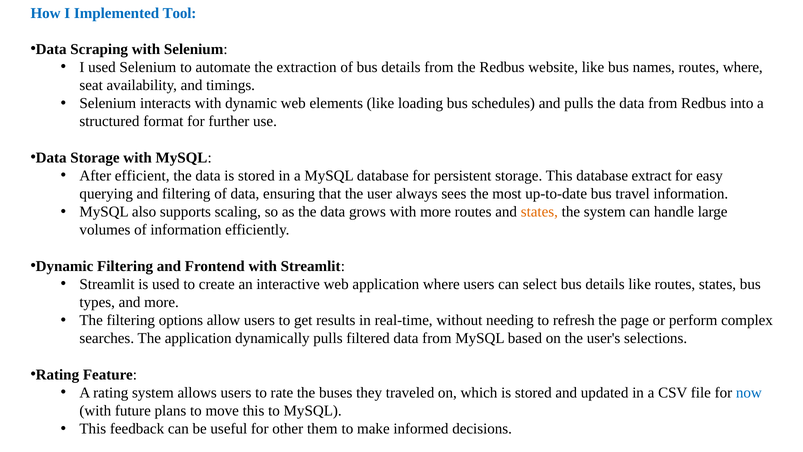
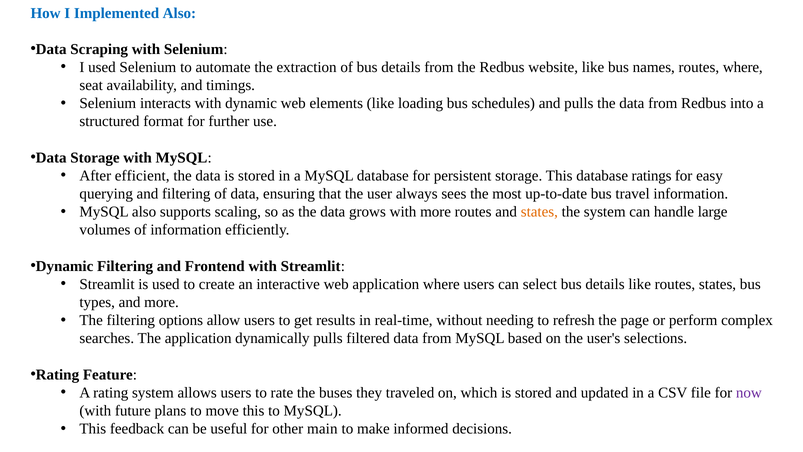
Implemented Tool: Tool -> Also (179, 13)
extract: extract -> ratings (652, 176)
now colour: blue -> purple (749, 392)
them: them -> main (322, 429)
